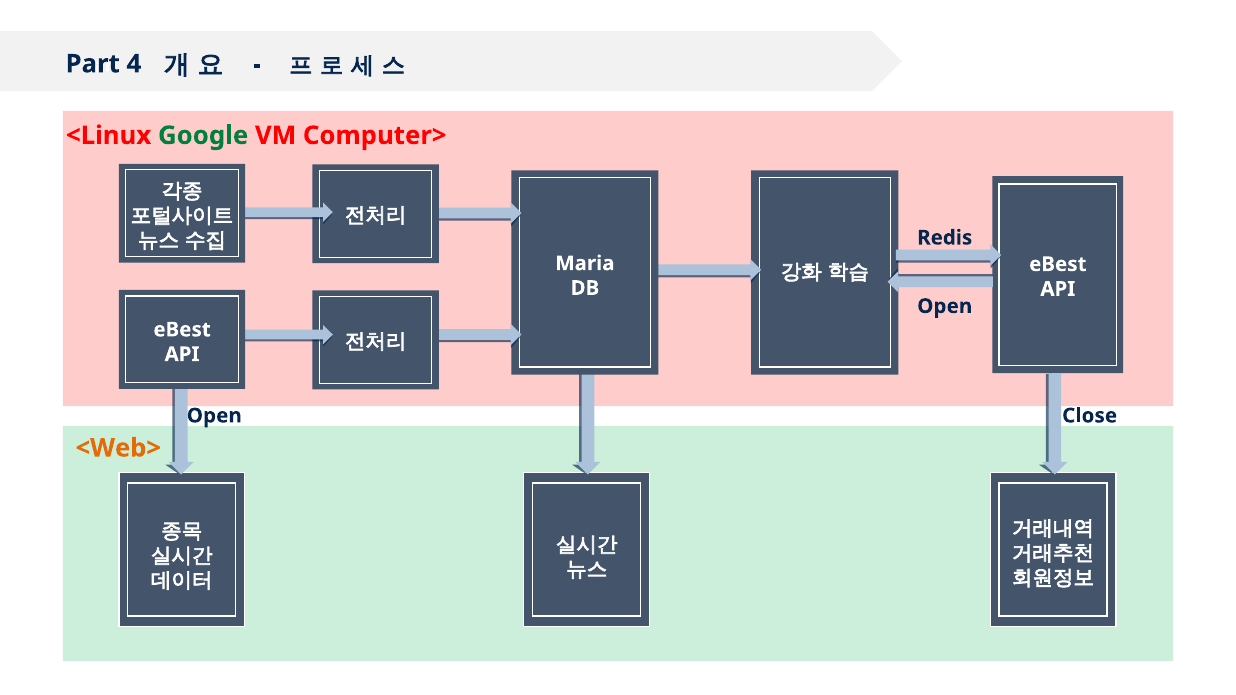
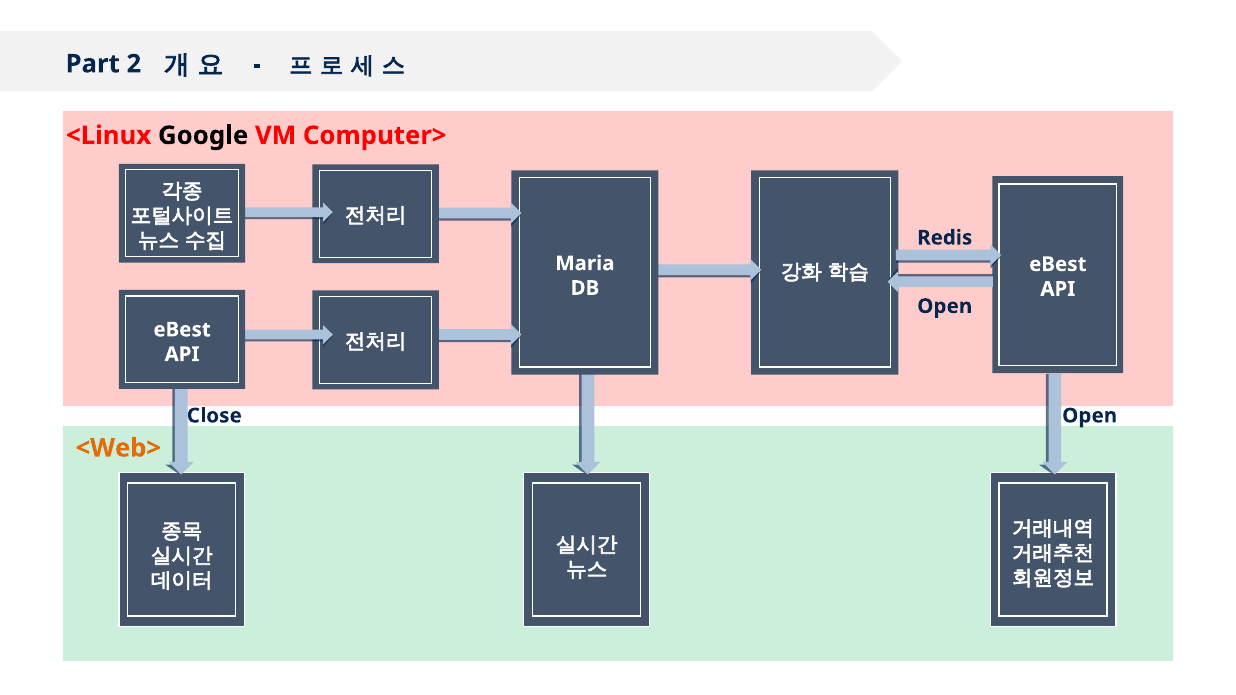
4: 4 -> 2 (134, 64)
Google colour: green -> black (203, 136)
Open: Open -> Close (214, 416)
Close: Close -> Open (1090, 416)
